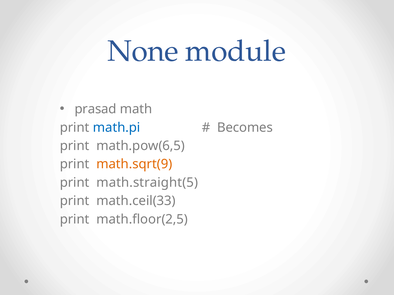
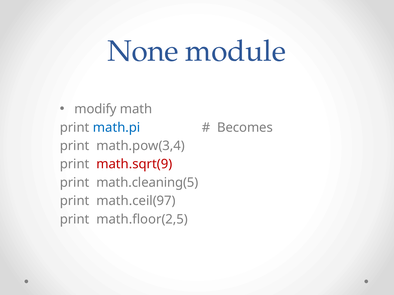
prasad: prasad -> modify (96, 109)
math.pow(6,5: math.pow(6,5 -> math.pow(3,4 (141, 146)
math.sqrt(9 colour: orange -> red (134, 164)
math.straight(5: math.straight(5 -> math.cleaning(5 (147, 183)
math.ceil(33: math.ceil(33 -> math.ceil(97 (136, 201)
